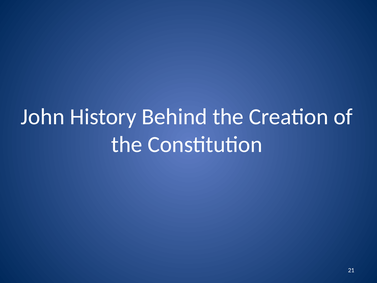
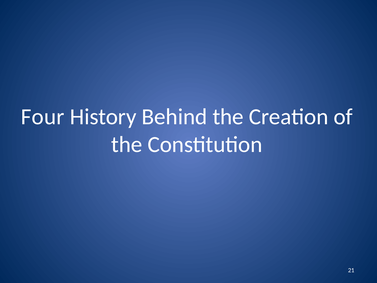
John: John -> Four (43, 117)
